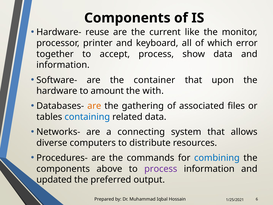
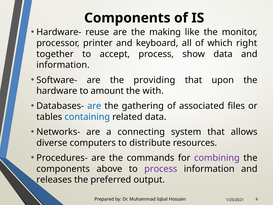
current: current -> making (165, 32)
error: error -> right (247, 43)
container: container -> providing (154, 80)
are colour: orange -> blue (94, 106)
combining colour: blue -> purple (217, 158)
updated: updated -> releases (54, 180)
